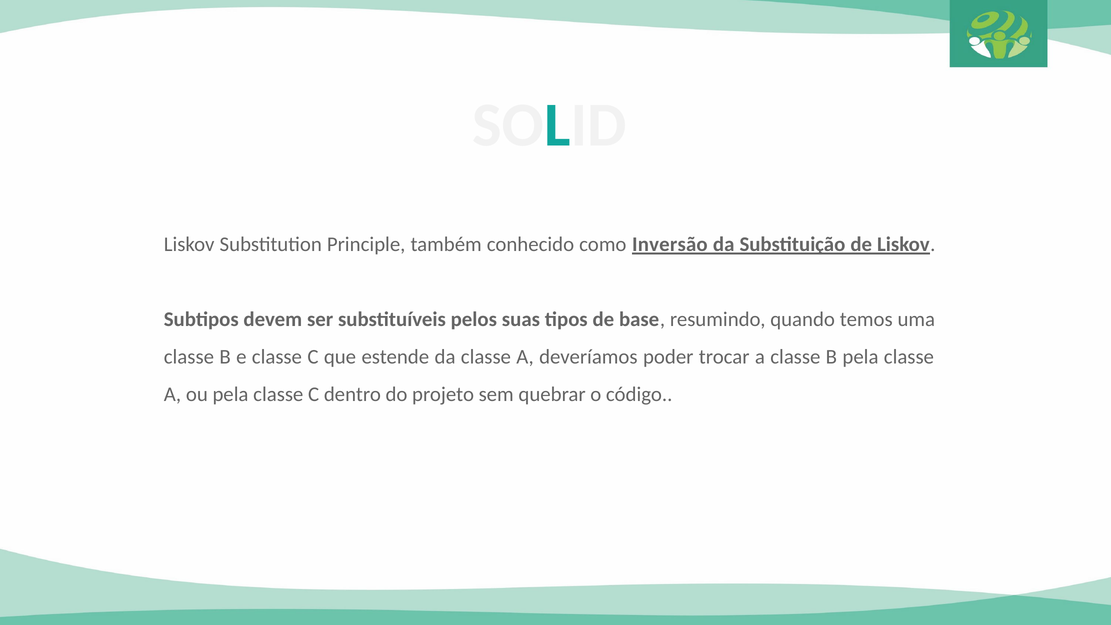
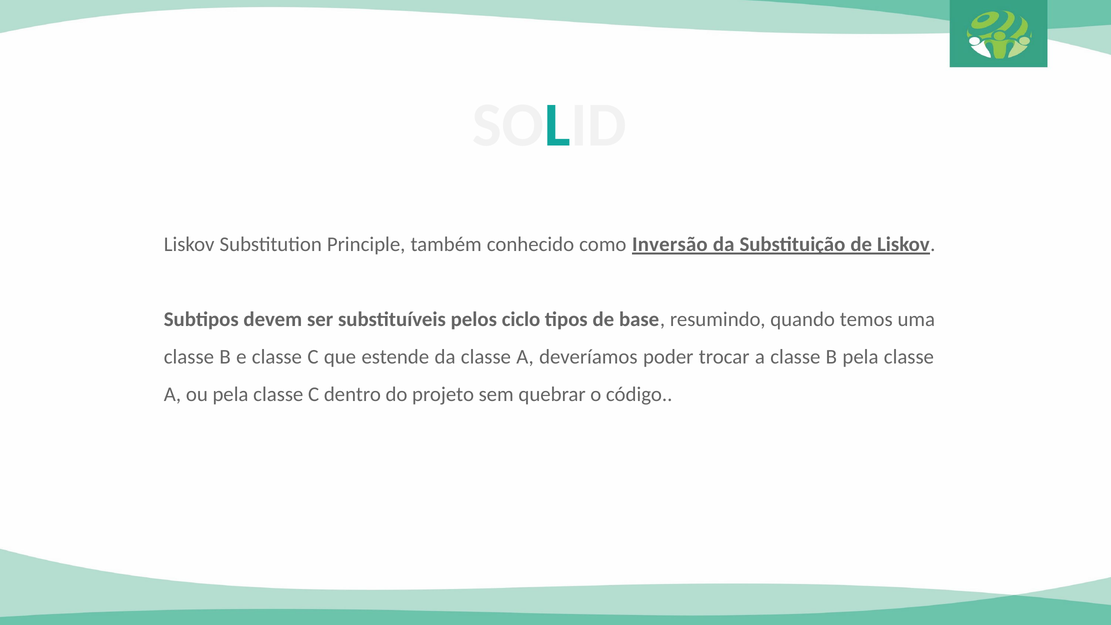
suas: suas -> ciclo (521, 319)
